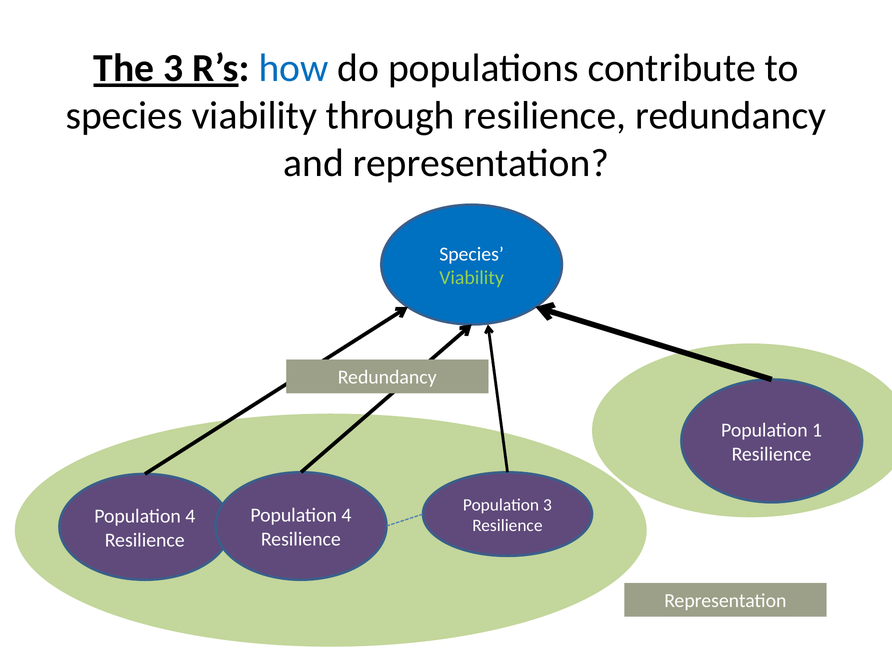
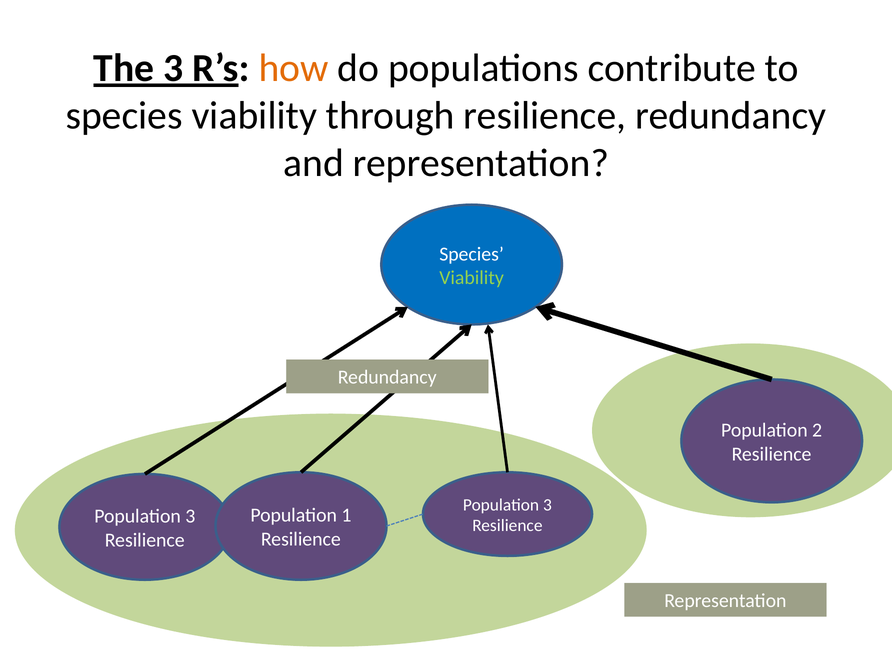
how colour: blue -> orange (293, 68)
1: 1 -> 2 (817, 430)
4: 4 -> 1 (346, 515)
4: 4 -> 3 (190, 516)
